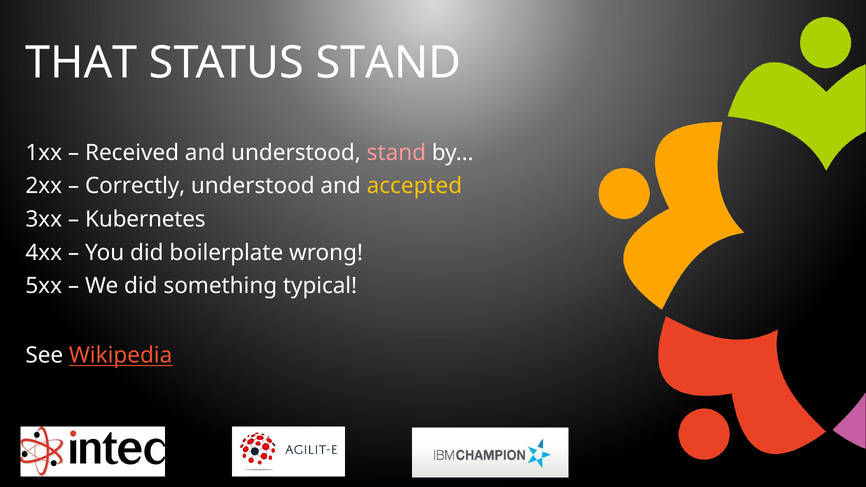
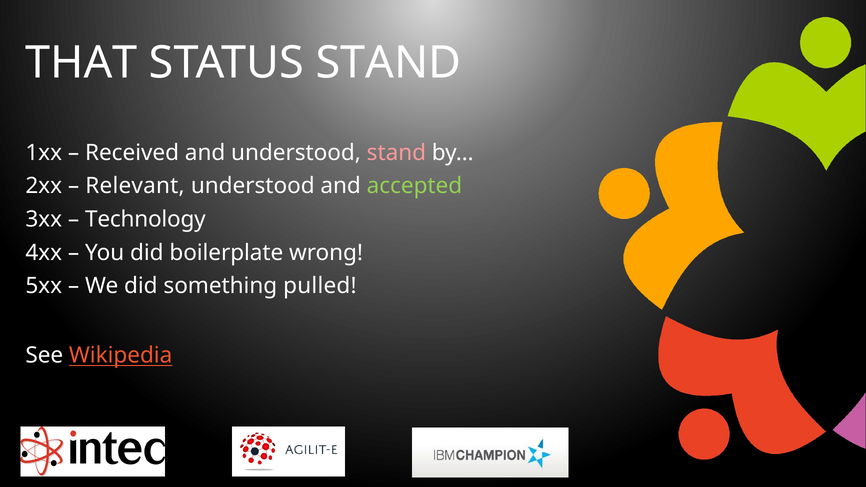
Correctly: Correctly -> Relevant (135, 186)
accepted colour: yellow -> light green (414, 186)
Kubernetes: Kubernetes -> Technology (145, 219)
typical: typical -> pulled (320, 286)
